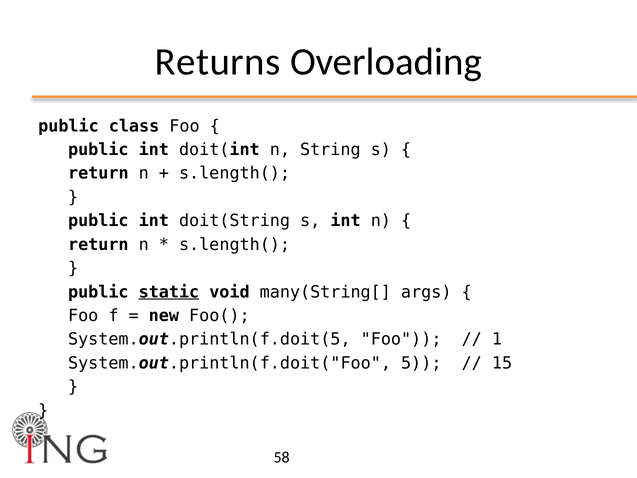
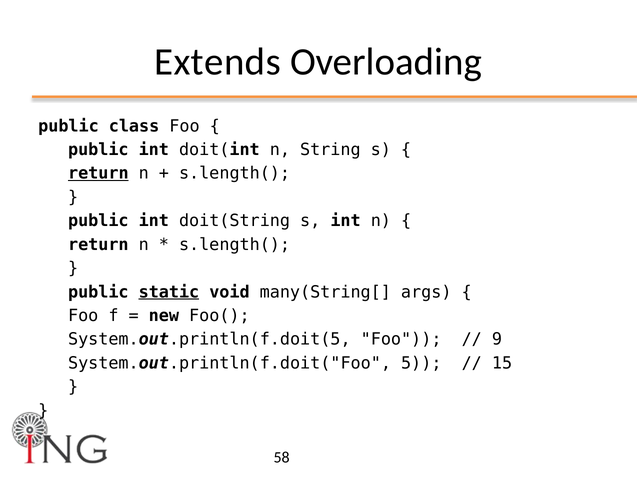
Returns: Returns -> Extends (218, 62)
return underline: none -> present (98, 173)
1: 1 -> 9 (497, 339)
